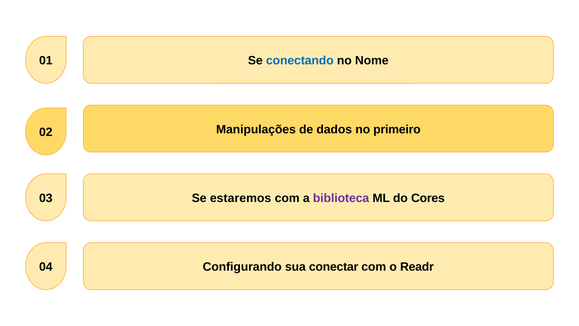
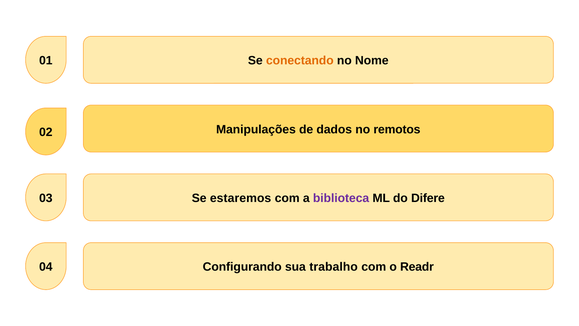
conectando colour: blue -> orange (300, 61)
primeiro: primeiro -> remotos (397, 129)
Cores: Cores -> Difere (428, 198)
conectar: conectar -> trabalho (334, 267)
